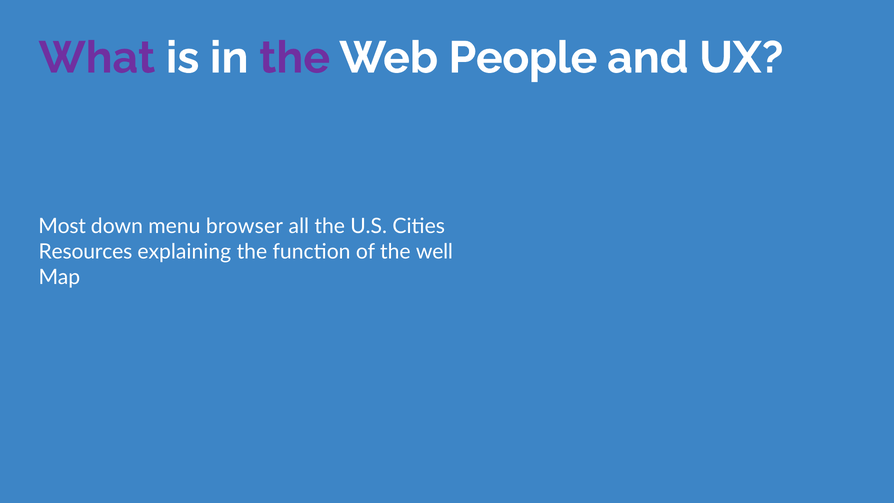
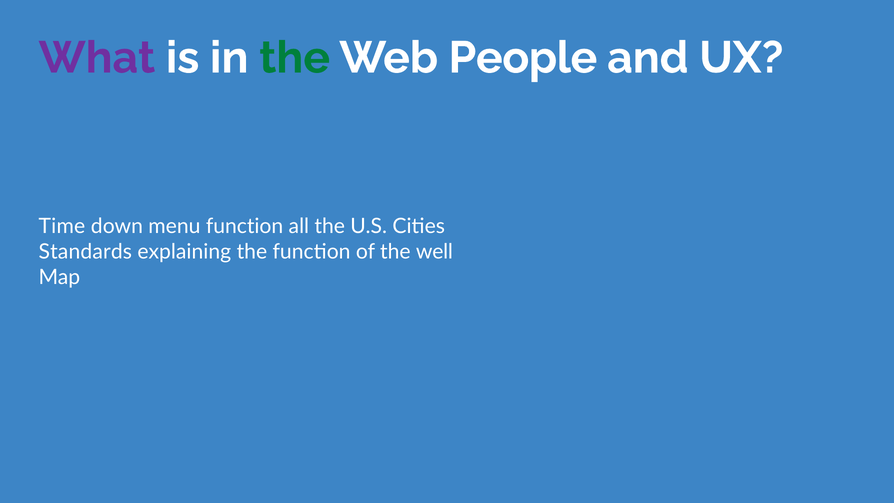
the colour: purple -> green (295, 58)
Most: Most -> Time (62, 226)
menu browser: browser -> function (245, 226)
Resources: Resources -> Standards (85, 252)
